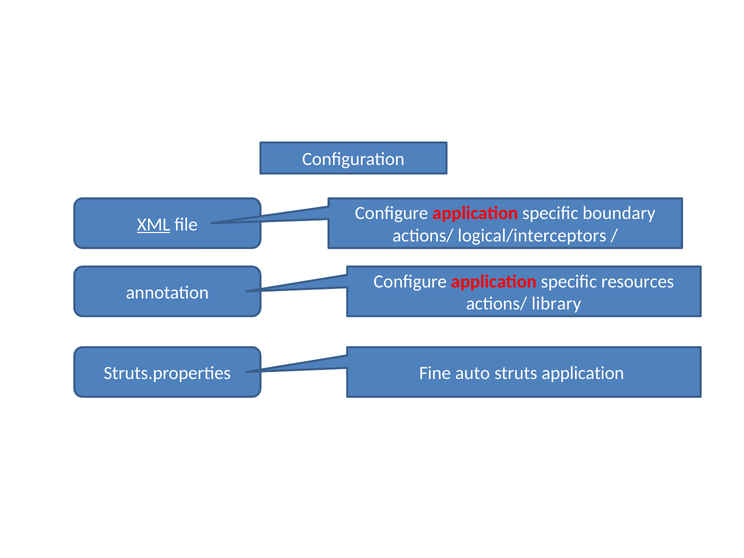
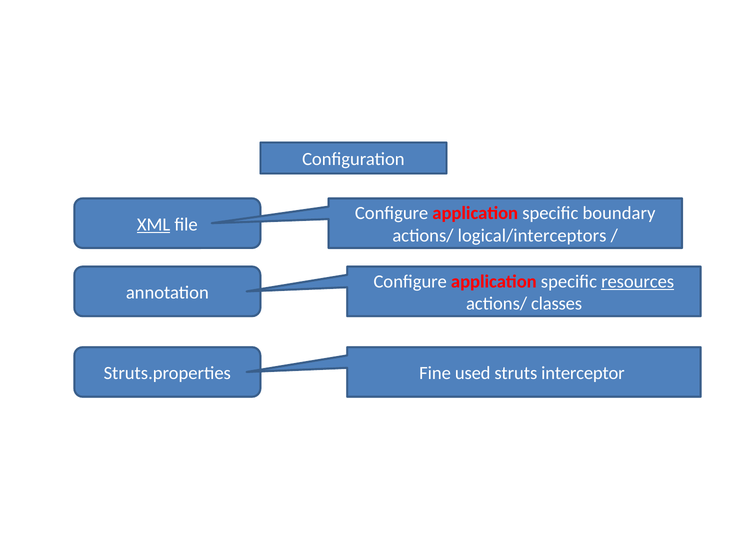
resources underline: none -> present (638, 282)
library: library -> classes (557, 304)
auto: auto -> used (473, 373)
struts application: application -> interceptor (583, 373)
